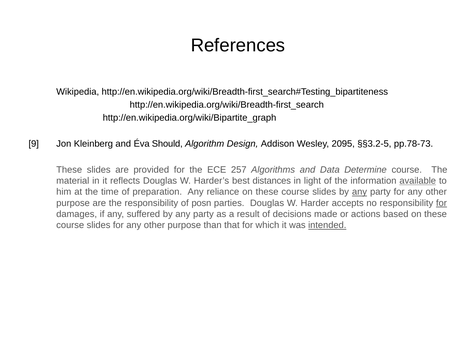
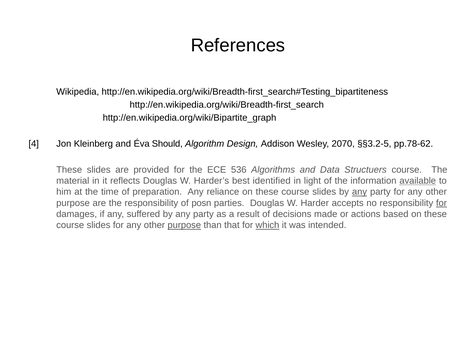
9: 9 -> 4 (34, 144)
2095: 2095 -> 2070 (343, 144)
pp.78-73: pp.78-73 -> pp.78-62 (414, 144)
257: 257 -> 536 (239, 170)
Determine: Determine -> Structuers (366, 170)
distances: distances -> identified (272, 181)
purpose underline: none -> present (184, 225)
which underline: none -> present (267, 225)
intended underline: present -> none (327, 225)
